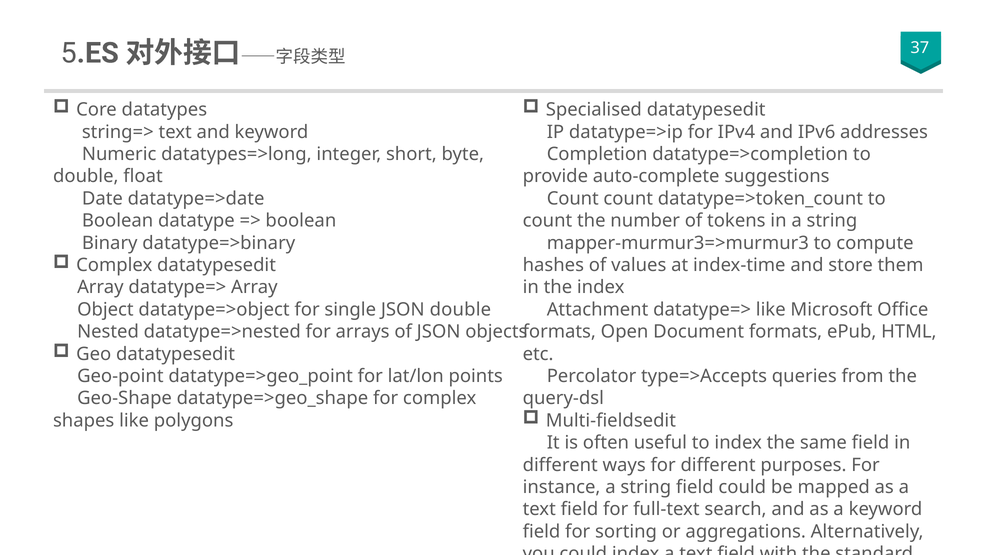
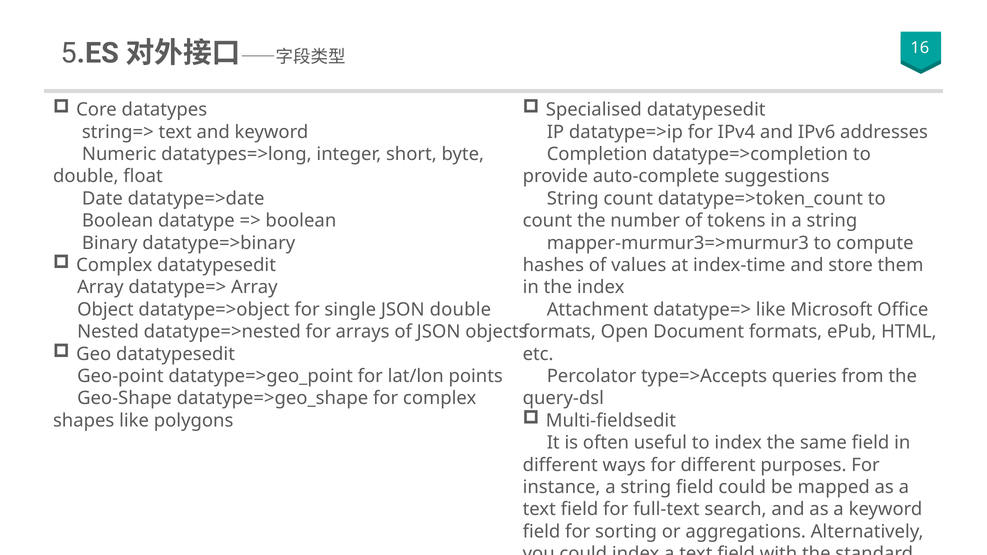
37: 37 -> 16 (920, 48)
Count: Count -> String (573, 199)
